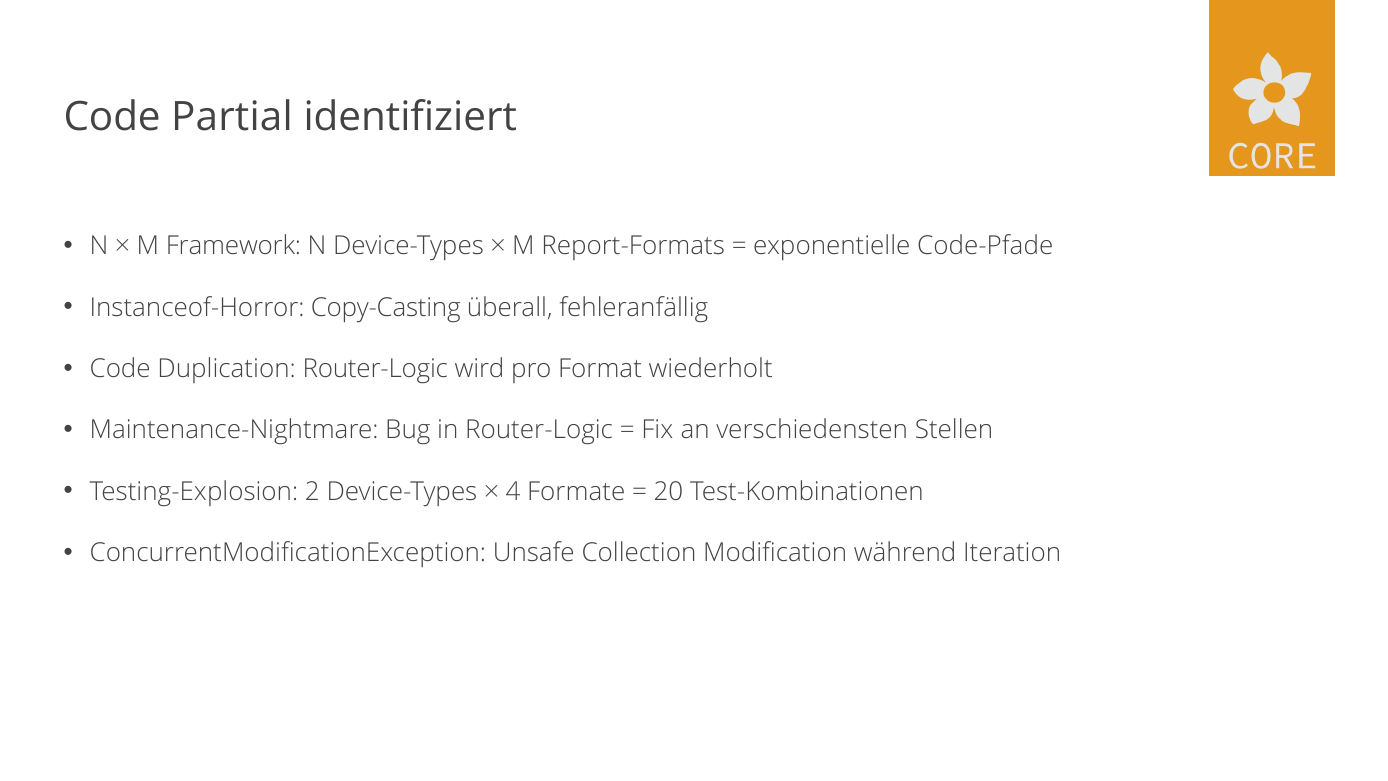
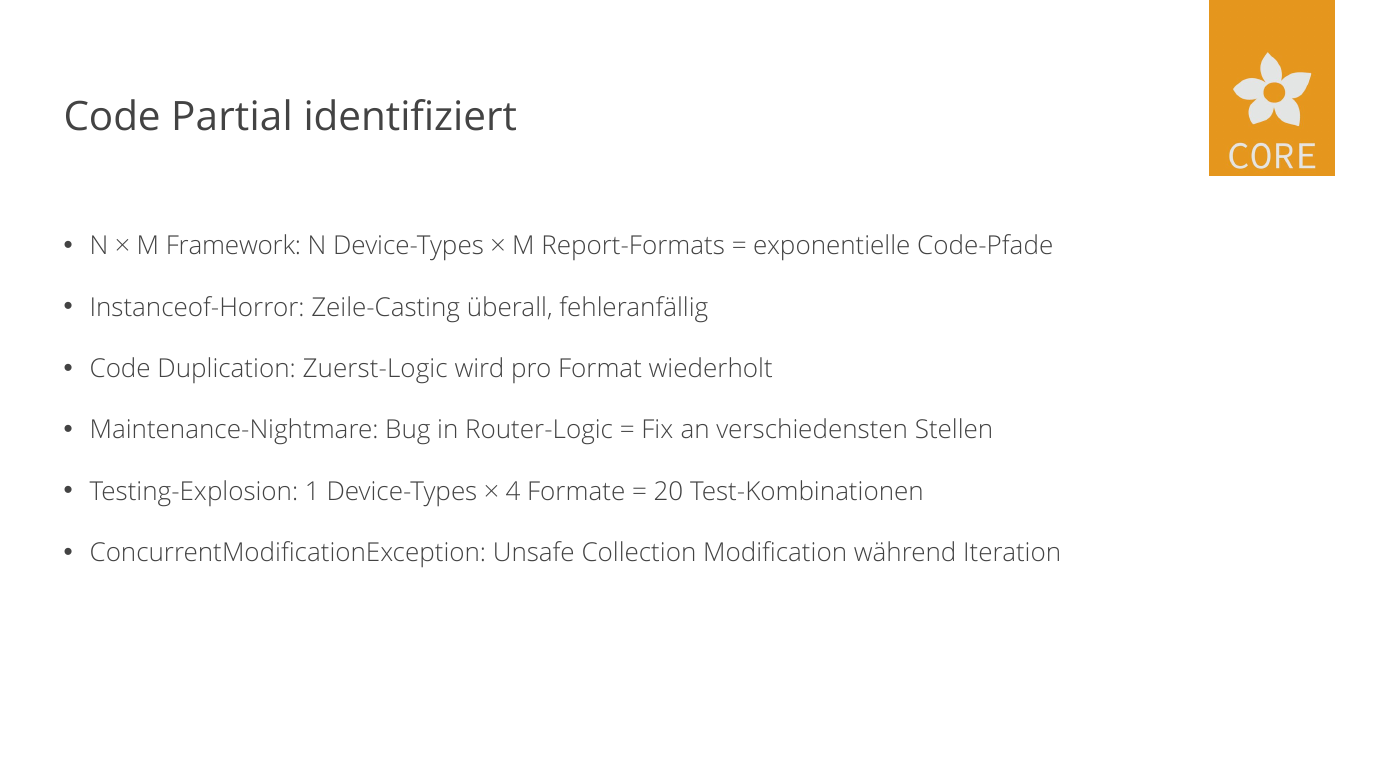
Copy-Casting: Copy-Casting -> Zeile-Casting (386, 307)
Duplication Router-Logic: Router-Logic -> Zuerst-Logic (375, 369)
2: 2 -> 1 (312, 491)
